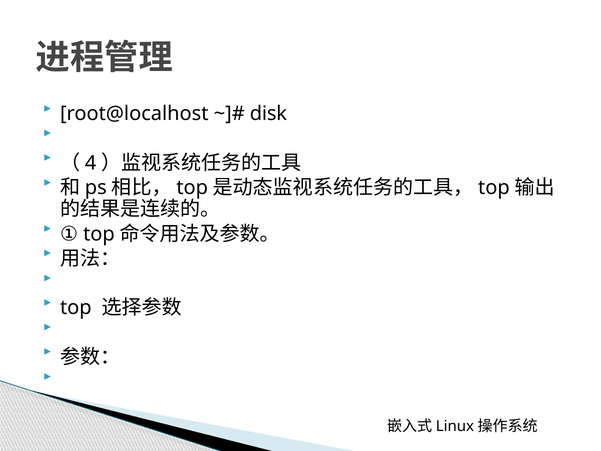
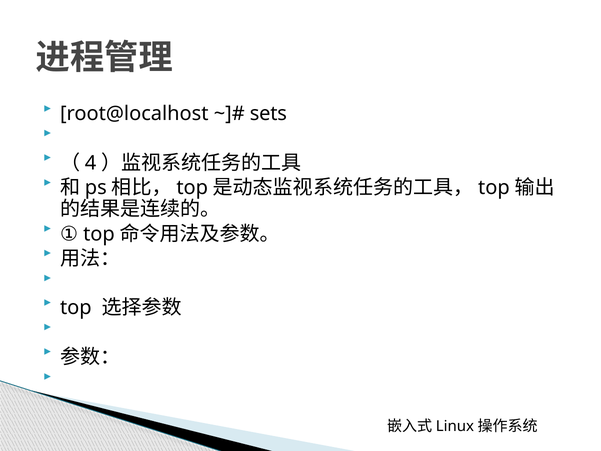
disk: disk -> sets (268, 114)
